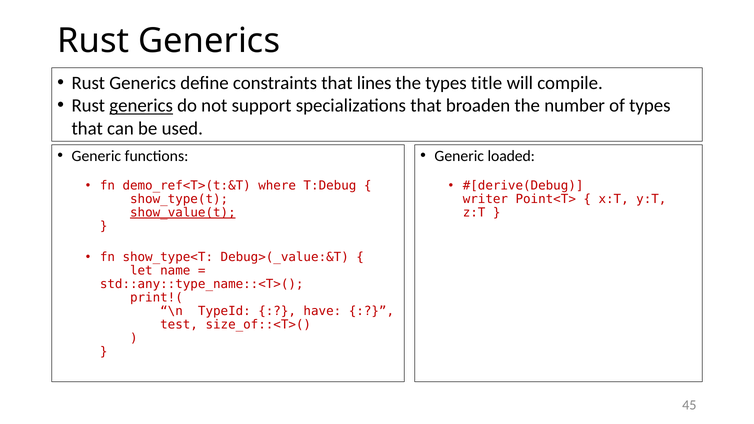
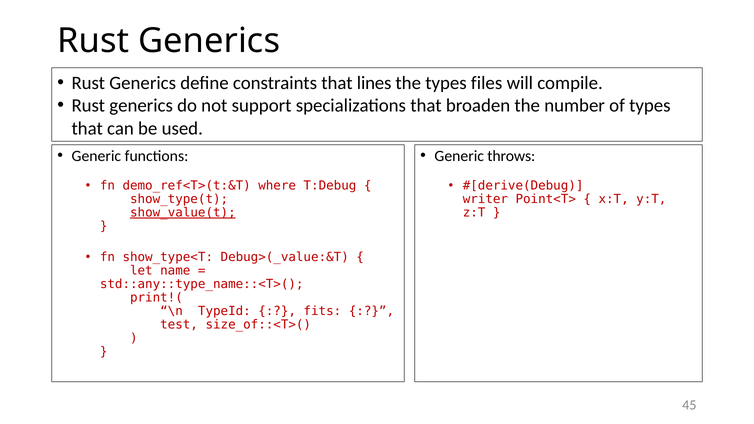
title: title -> files (487, 83)
generics underline: present -> none (141, 106)
loaded: loaded -> throws (511, 156)
have: have -> fits (322, 311)
